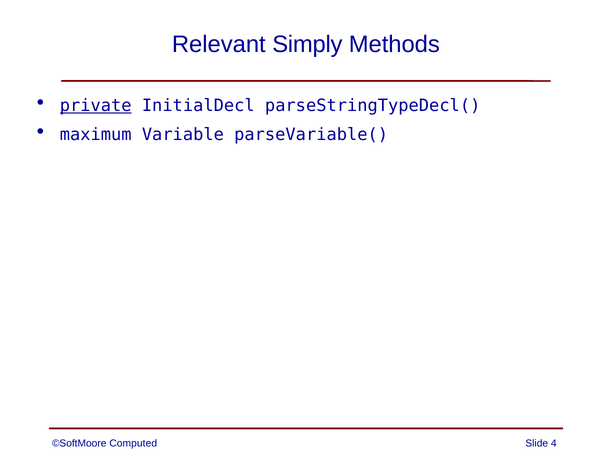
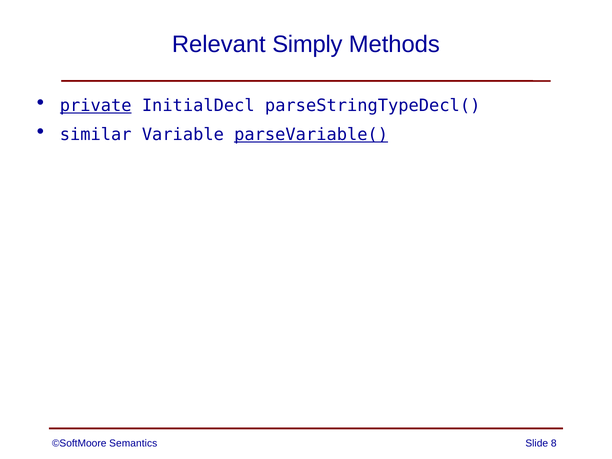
maximum: maximum -> similar (96, 135)
parseVariable( underline: none -> present (311, 135)
Computed: Computed -> Semantics (133, 443)
4: 4 -> 8 (554, 443)
